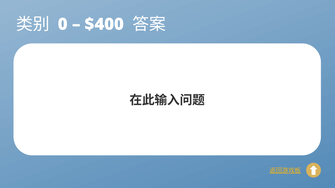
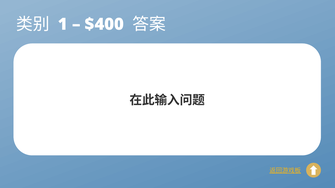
0: 0 -> 1 (63, 24)
